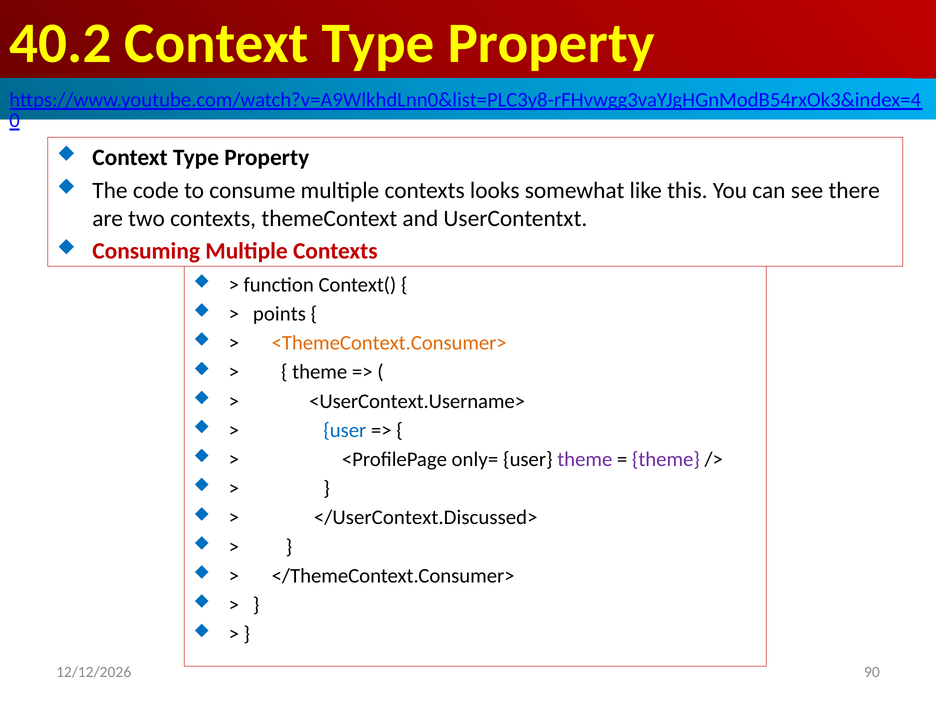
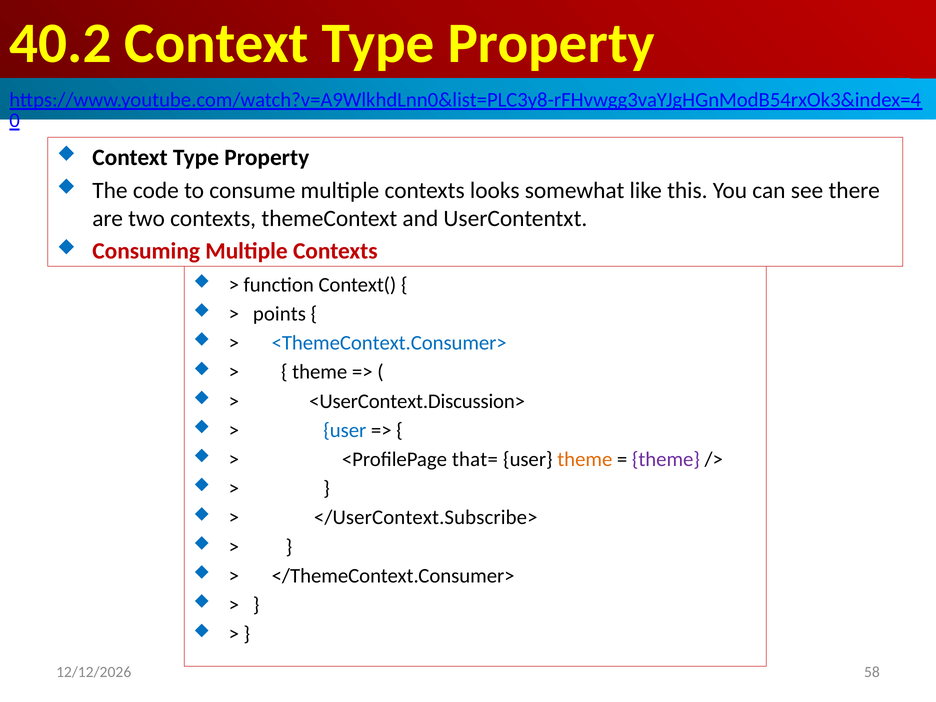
<ThemeContext.Consumer> colour: orange -> blue (389, 343)
<UserContext.Username>: <UserContext.Username> -> <UserContext.Discussion> (417, 401)
only=: only= -> that= (475, 459)
theme colour: purple -> orange (585, 459)
</UserContext.Discussed>: </UserContext.Discussed> -> </UserContext.Subscribe> (426, 518)
90: 90 -> 58 (872, 672)
